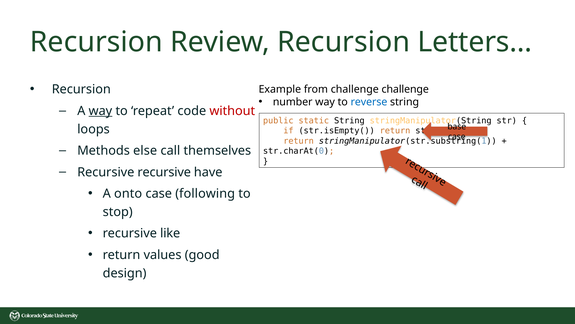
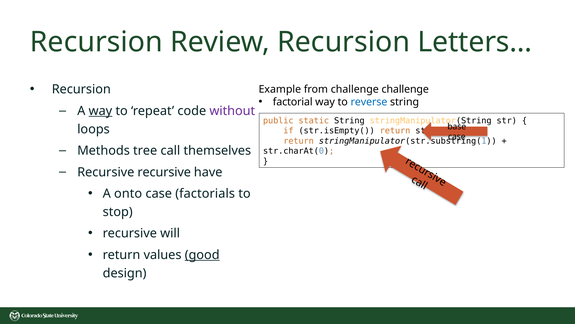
number: number -> factorial (293, 102)
without colour: red -> purple (232, 111)
else: else -> tree (145, 150)
following: following -> factorials (205, 193)
like: like -> will (170, 233)
good underline: none -> present (202, 254)
